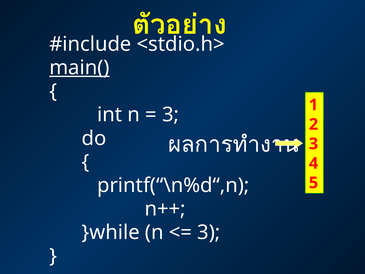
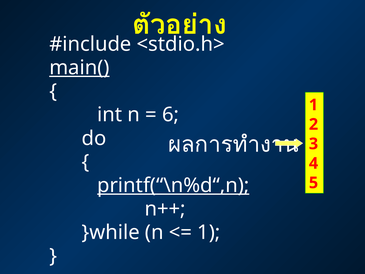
3: 3 -> 6 (171, 115)
printf(“\n%d“,n underline: none -> present (173, 185)
3: 3 -> 1 (209, 232)
